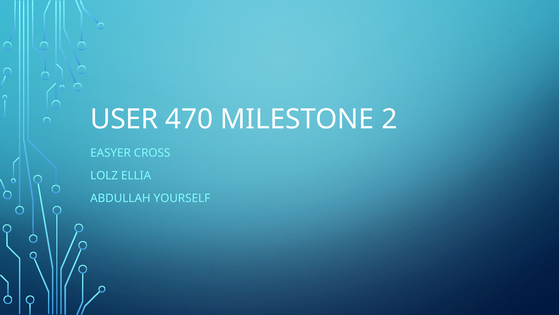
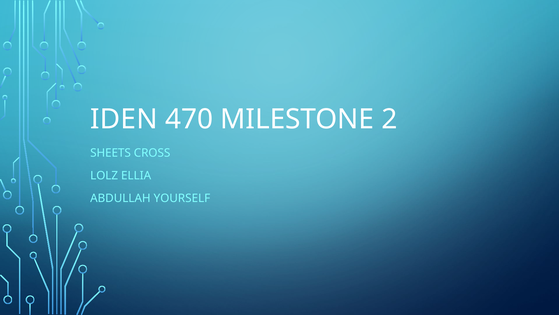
USER: USER -> IDEN (124, 119)
EASYER: EASYER -> SHEETS (111, 153)
